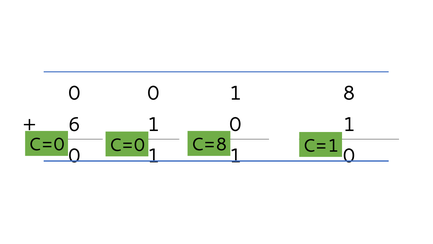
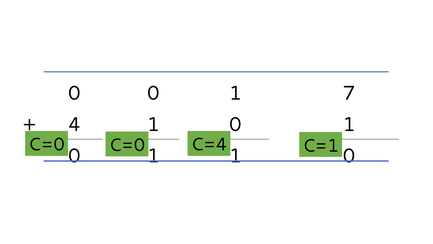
8: 8 -> 7 (349, 93)
6: 6 -> 4 (74, 124)
C=8: C=8 -> C=4 (209, 144)
